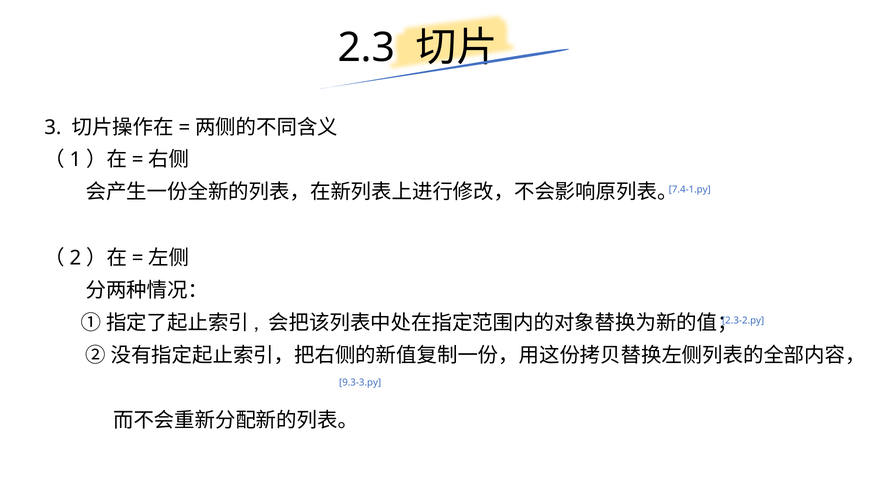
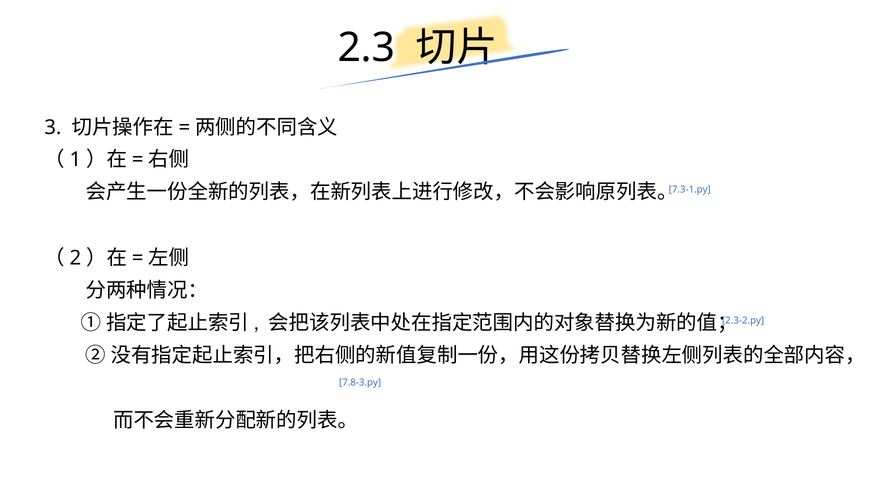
7.4-1.py: 7.4-1.py -> 7.3-1.py (690, 189)
9.3-3.py: 9.3-3.py -> 7.8-3.py (360, 382)
